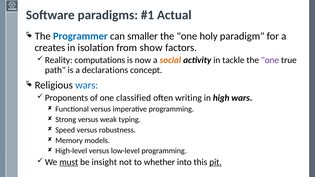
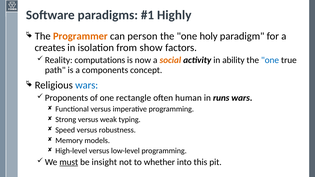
Actual: Actual -> Highly (174, 15)
Programmer colour: blue -> orange (80, 36)
smaller: smaller -> person (142, 36)
tackle: tackle -> ability (233, 60)
one colour: purple -> blue (270, 60)
declarations: declarations -> components (105, 70)
classified: classified -> rectangle (134, 98)
writing: writing -> human (188, 98)
high: high -> runs (221, 98)
pit underline: present -> none (216, 162)
